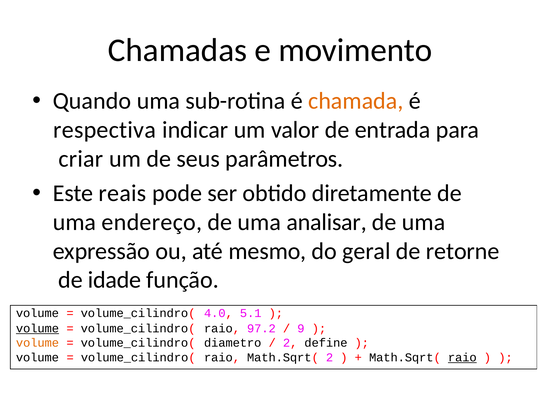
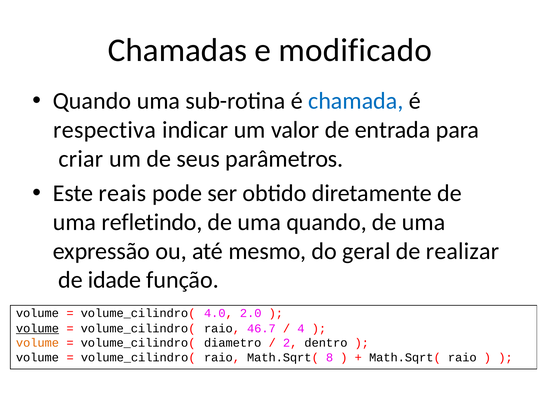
movimento: movimento -> modificado (355, 50)
chamada colour: orange -> blue (356, 101)
endereço: endereço -> refletindo (152, 223)
uma analisar: analisar -> quando (327, 223)
retorne: retorne -> realizar (463, 251)
5.1: 5.1 -> 2.0 (251, 314)
97.2: 97.2 -> 46.7 (261, 329)
9: 9 -> 4 (301, 329)
define: define -> dentro (326, 343)
Math.Sqrt( 2: 2 -> 8 (330, 358)
raio underline: present -> none (462, 358)
